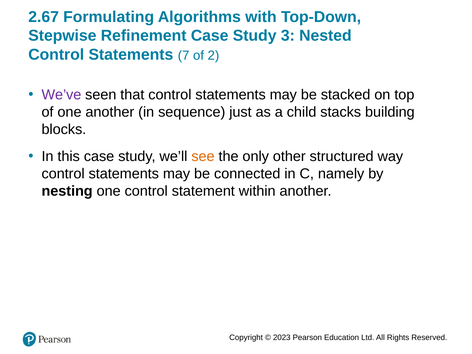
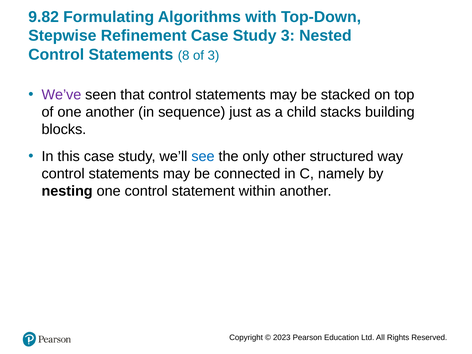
2.67: 2.67 -> 9.82 (44, 17)
7: 7 -> 8 (184, 56)
of 2: 2 -> 3 (213, 56)
see colour: orange -> blue (203, 156)
